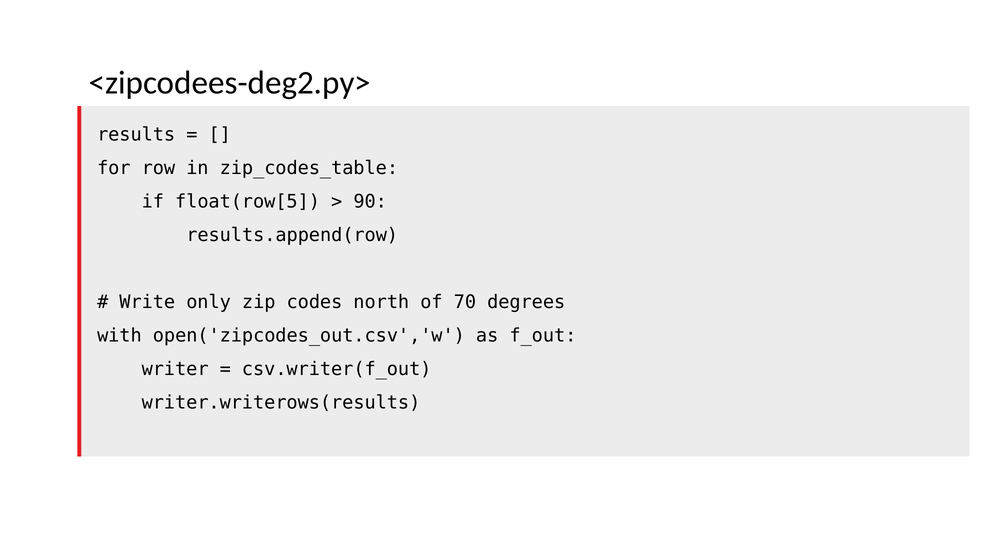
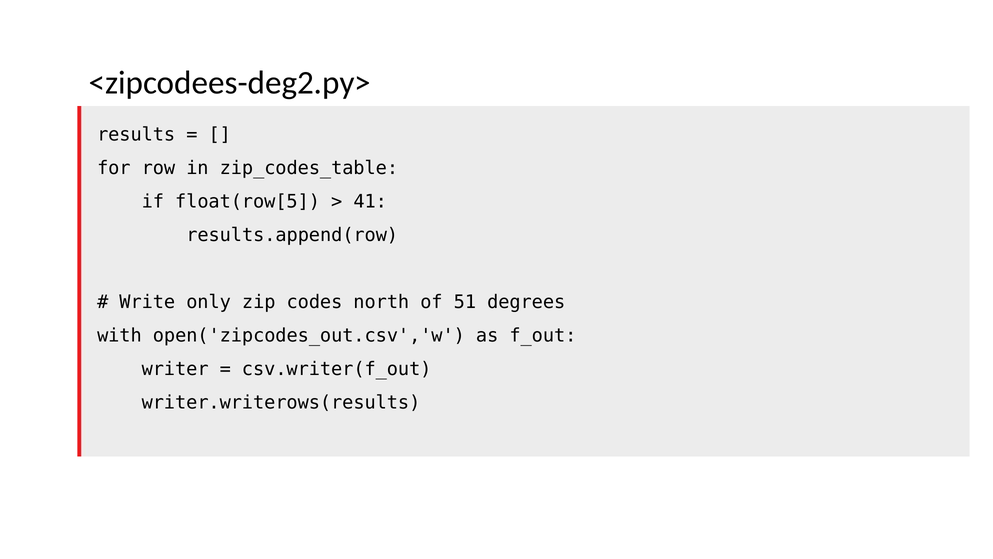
90: 90 -> 41 (370, 202)
70: 70 -> 51 (465, 302)
